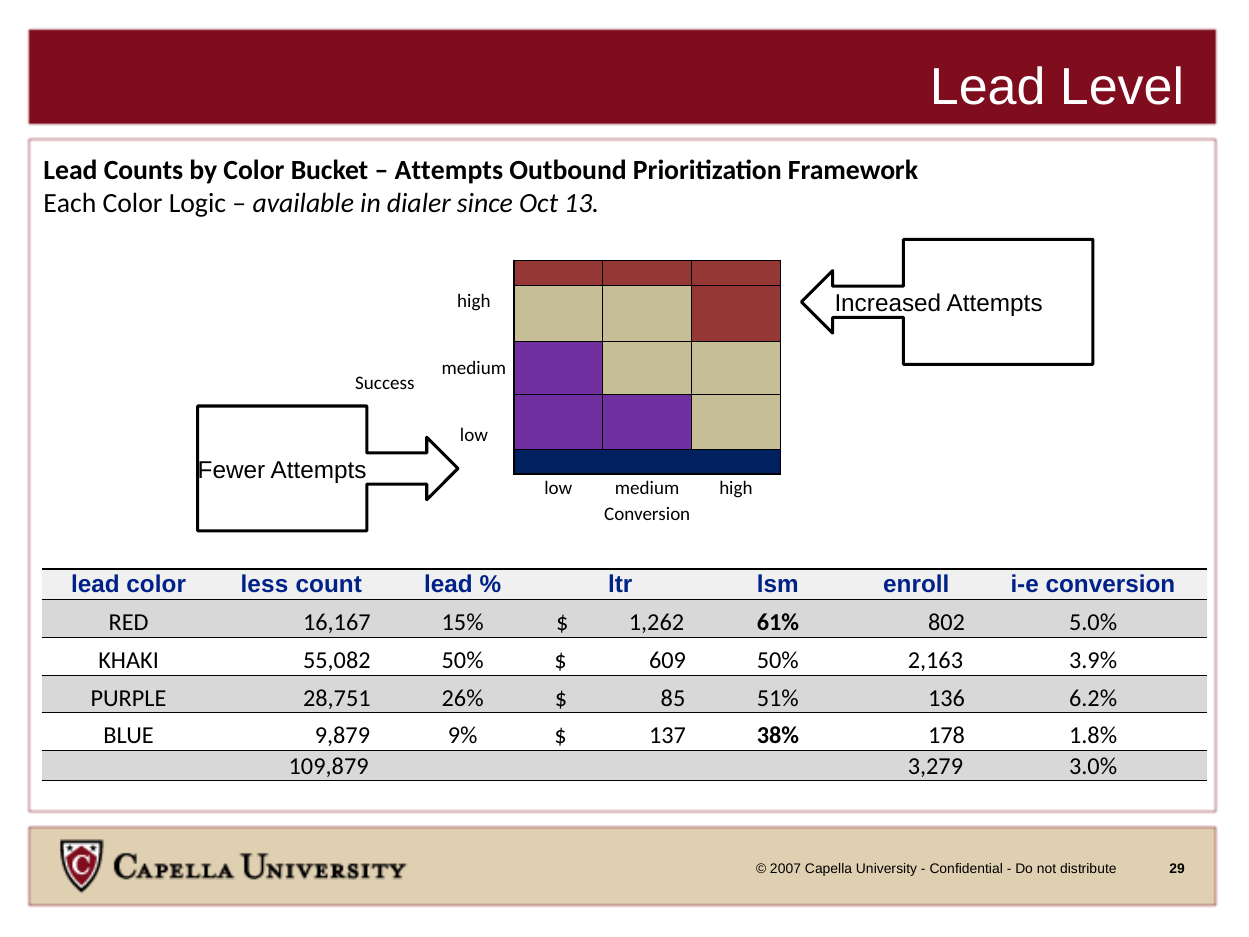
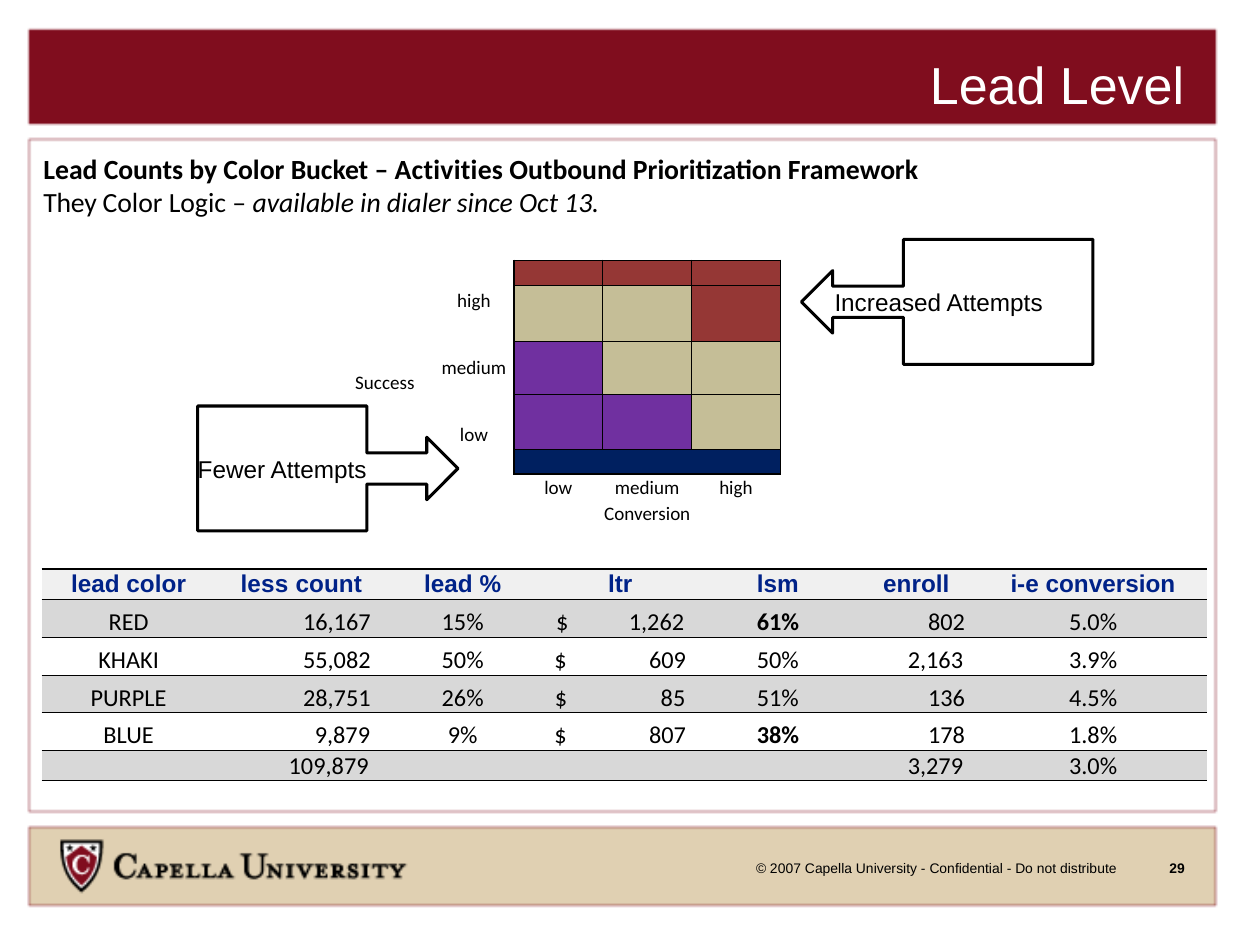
Attempts: Attempts -> Activities (449, 170)
Each: Each -> They (70, 204)
6.2%: 6.2% -> 4.5% (1093, 698)
137: 137 -> 807 (668, 736)
